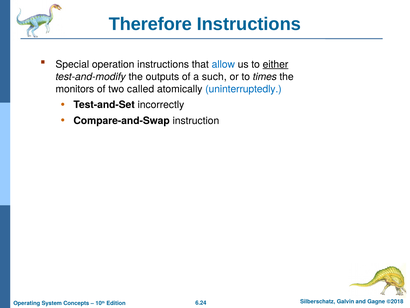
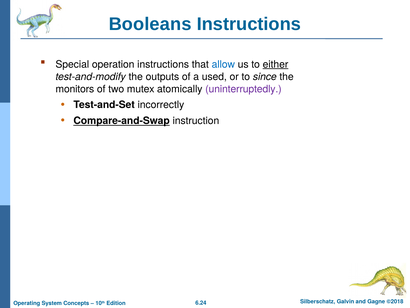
Therefore: Therefore -> Booleans (150, 24)
such: such -> used (214, 77)
times: times -> since (265, 77)
called: called -> mutex (141, 89)
uninterruptedly colour: blue -> purple (243, 89)
Compare-and-Swap underline: none -> present (122, 121)
